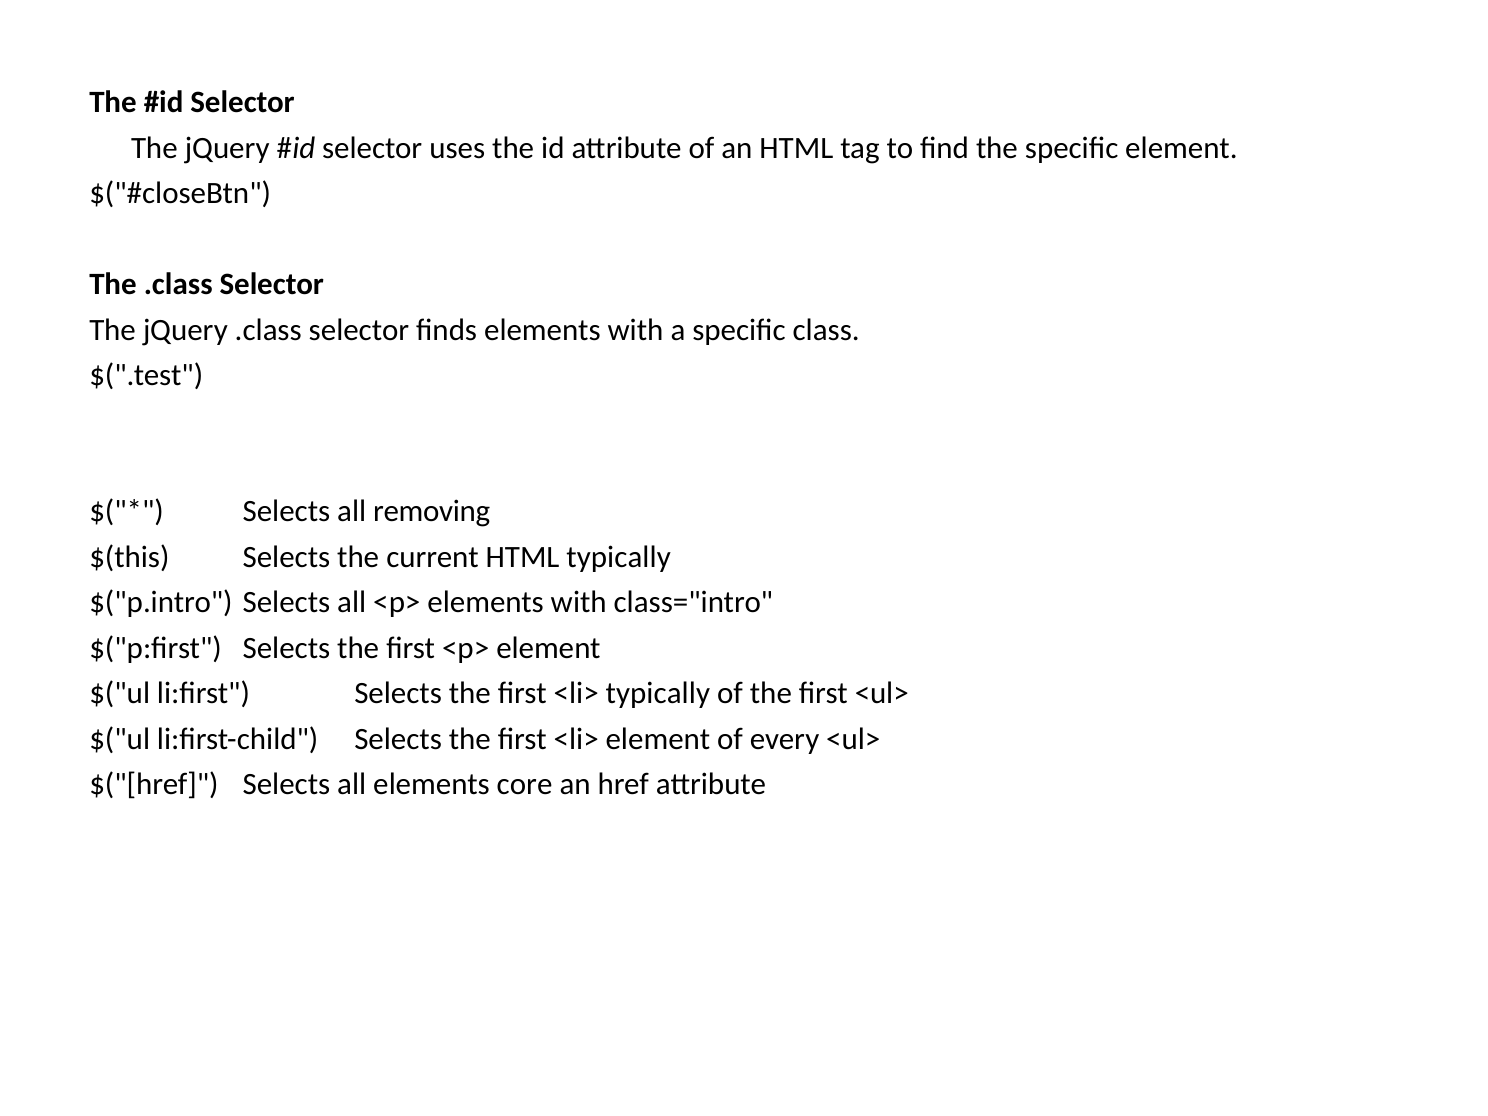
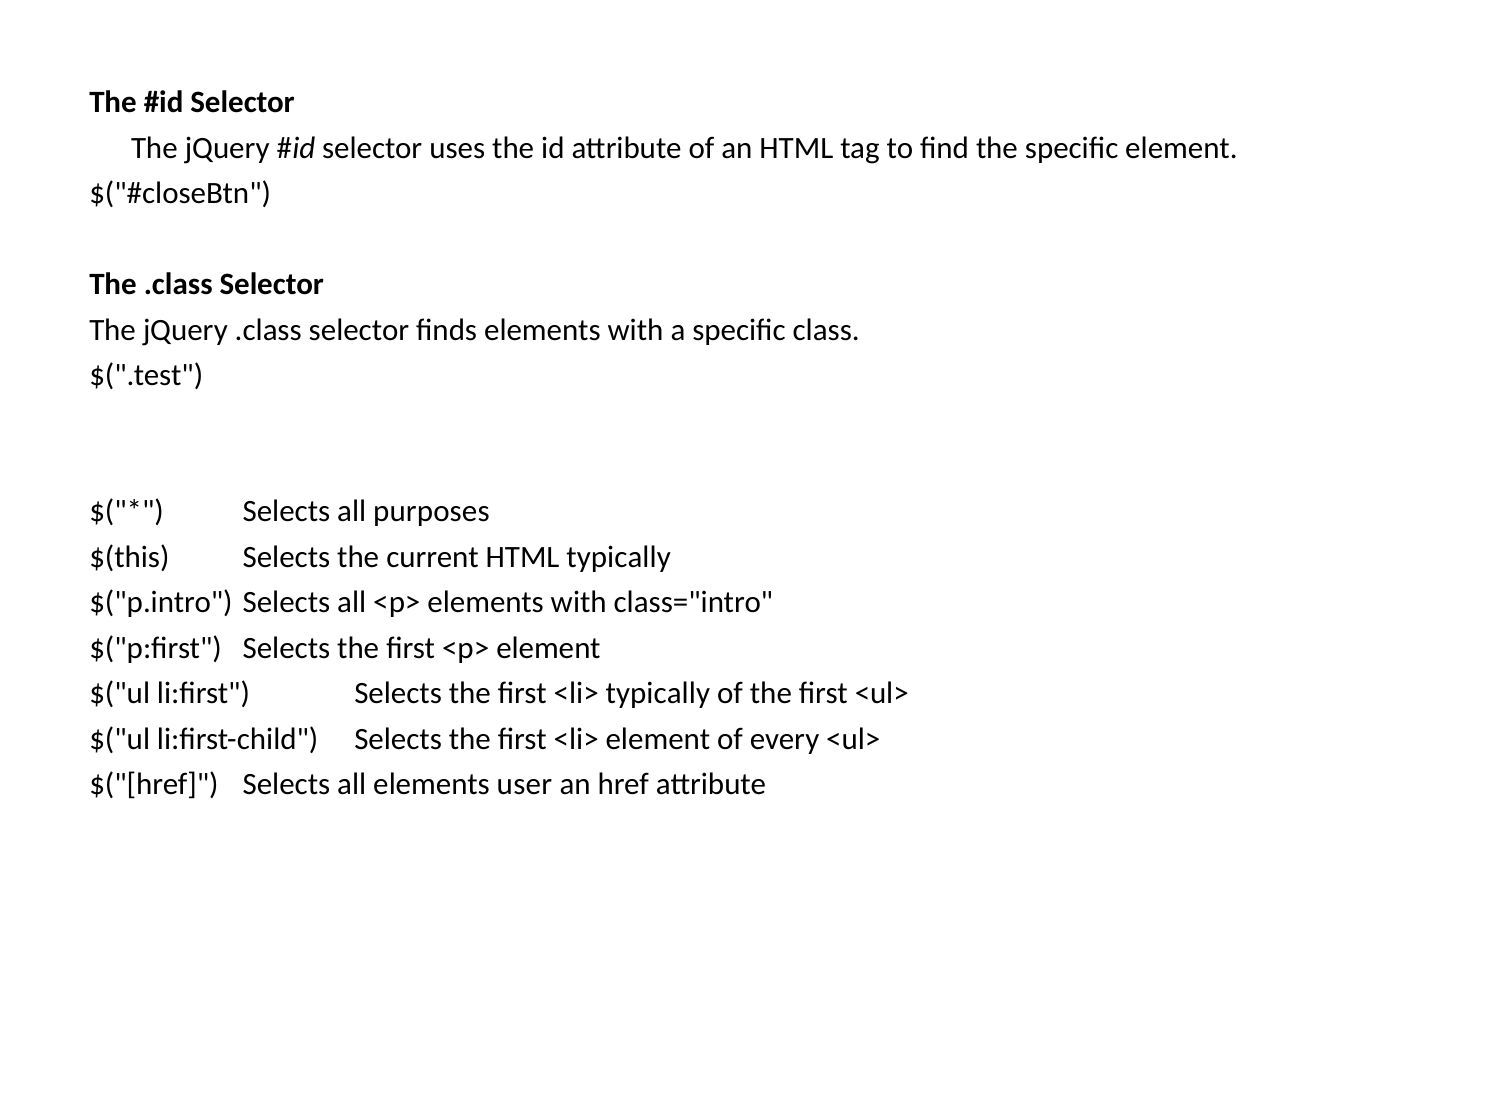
removing: removing -> purposes (431, 512)
core: core -> user (524, 785)
